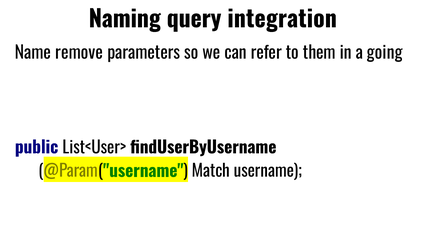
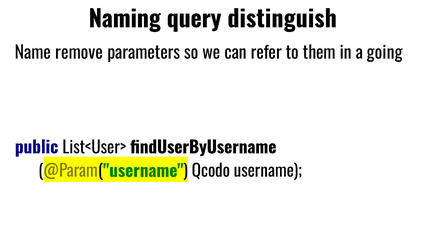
integration: integration -> distinguish (282, 20)
Match: Match -> Qcodo (211, 172)
